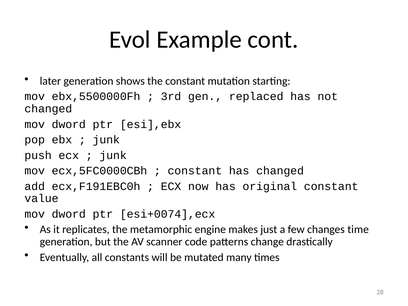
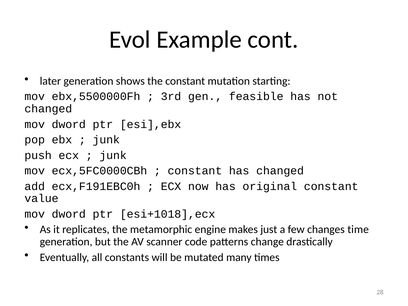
replaced: replaced -> feasible (256, 97)
esi+0074],ecx: esi+0074],ecx -> esi+1018],ecx (168, 214)
